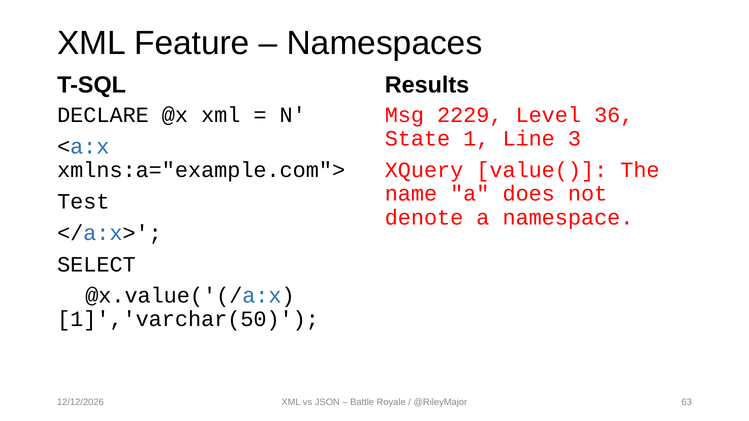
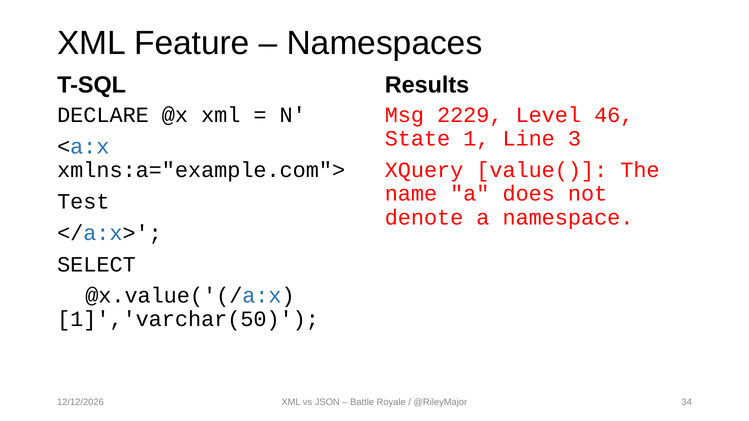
36: 36 -> 46 (614, 115)
63: 63 -> 34 (687, 402)
